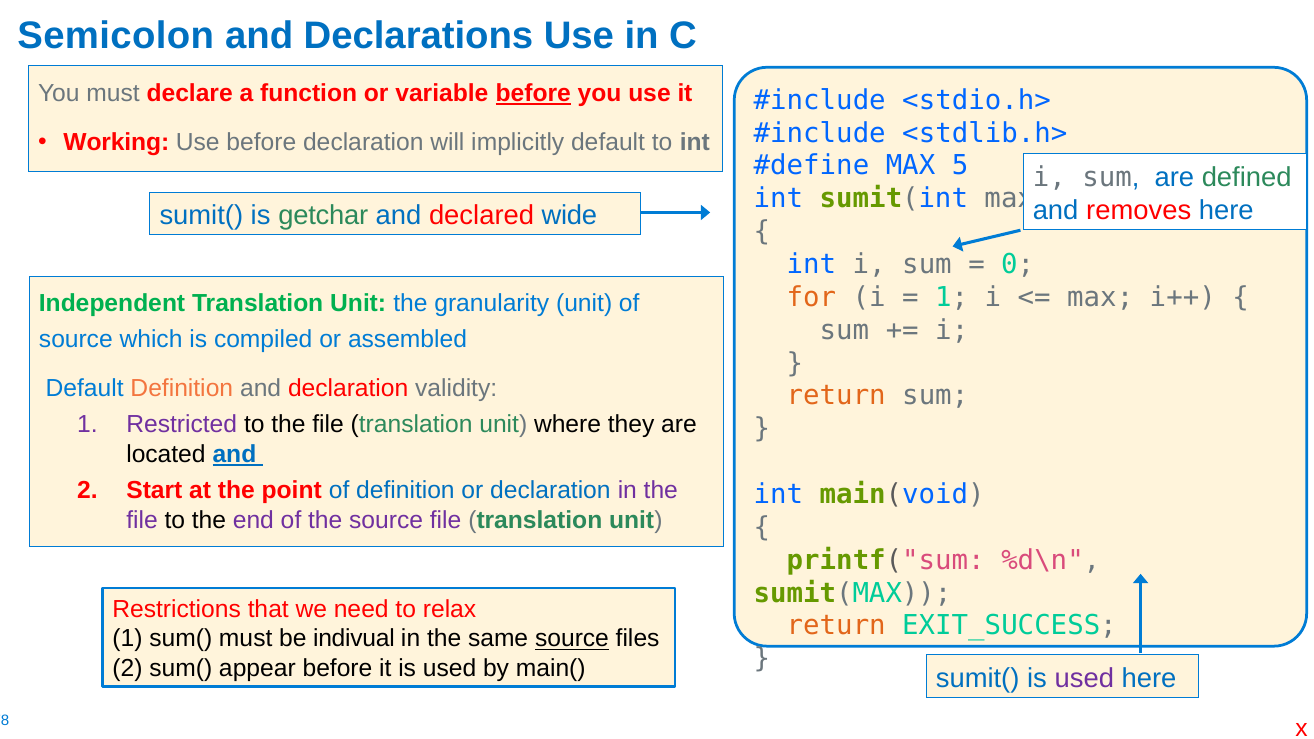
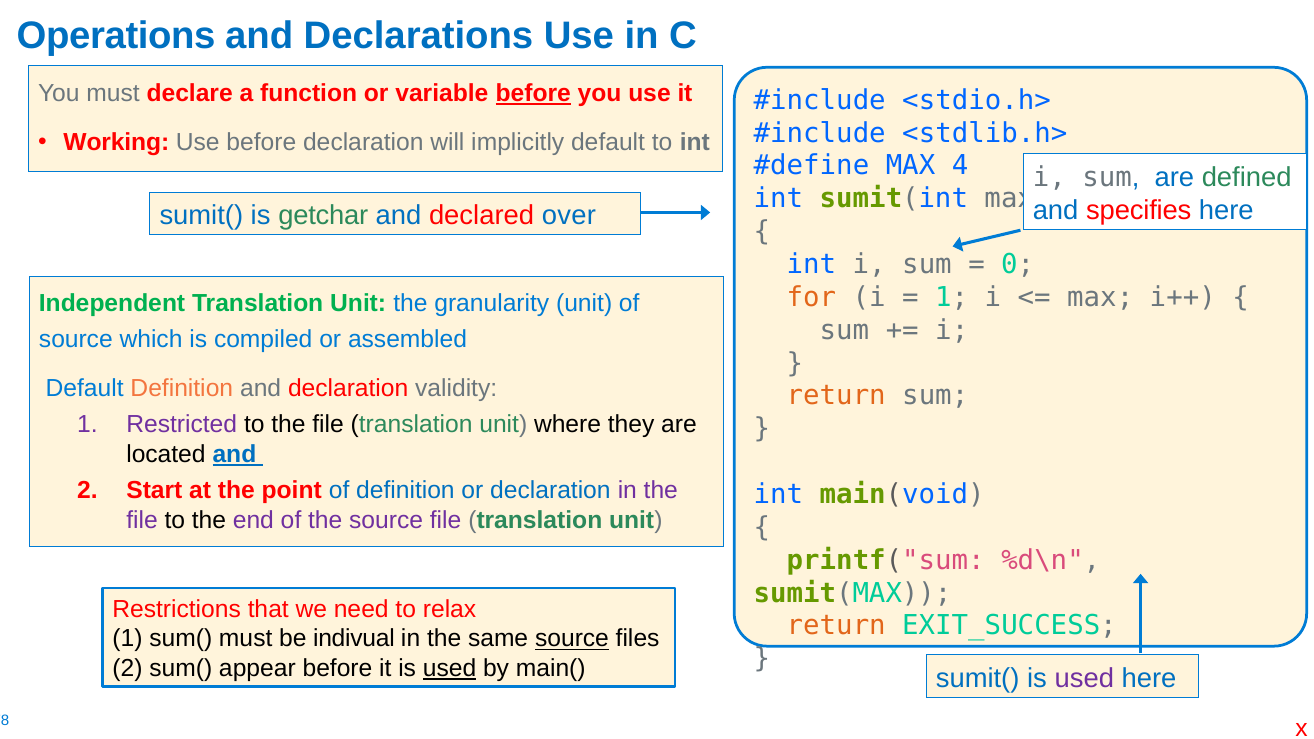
Semicolon: Semicolon -> Operations (116, 36)
5: 5 -> 4 (960, 166)
removes: removes -> specifies (1139, 210)
wide: wide -> over (569, 215)
used underline: none -> present (450, 668)
